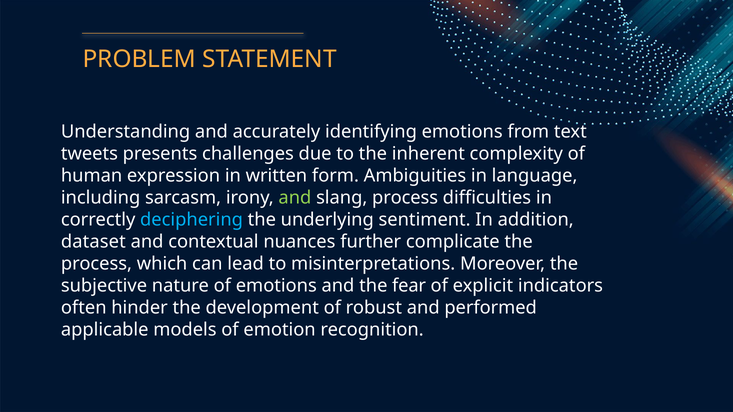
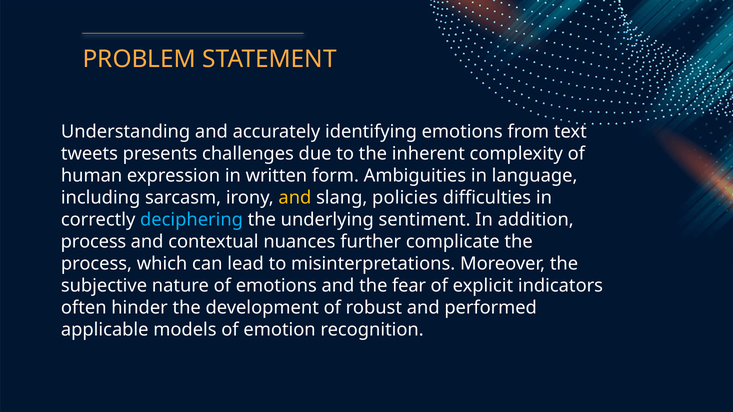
and colour: light green -> yellow (295, 198)
slang process: process -> policies (405, 198)
dataset: dataset -> process (94, 242)
